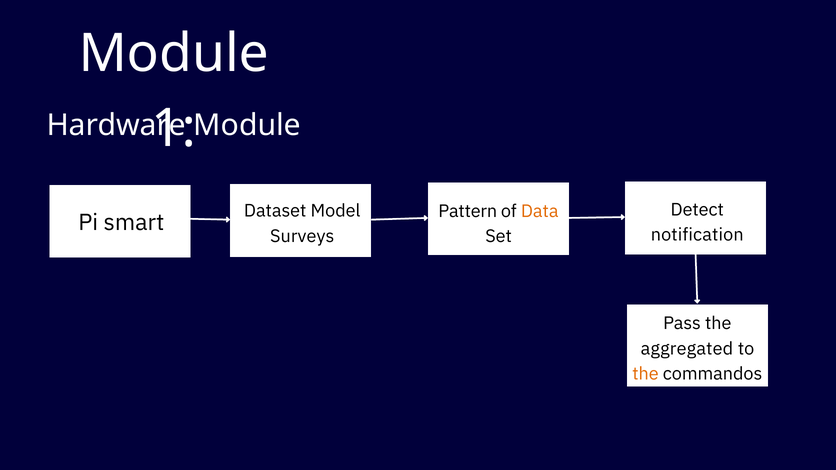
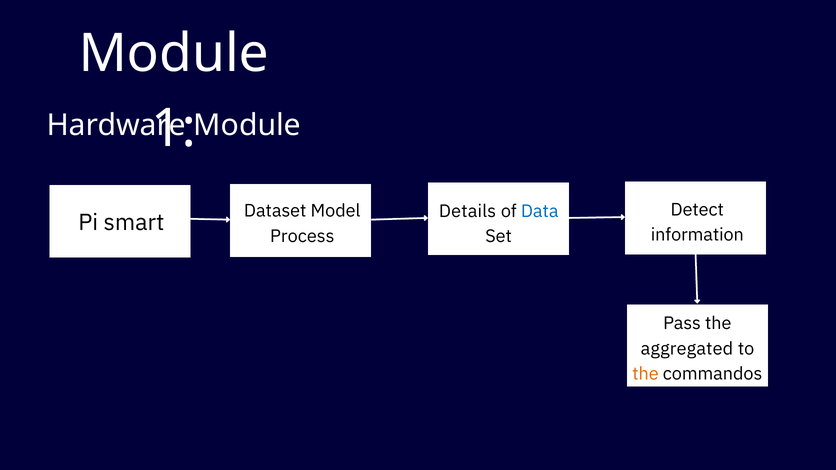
Pattern: Pattern -> Details (468, 211)
Data colour: orange -> blue (540, 211)
notification: notification -> information (697, 235)
Surveys: Surveys -> Process (302, 236)
